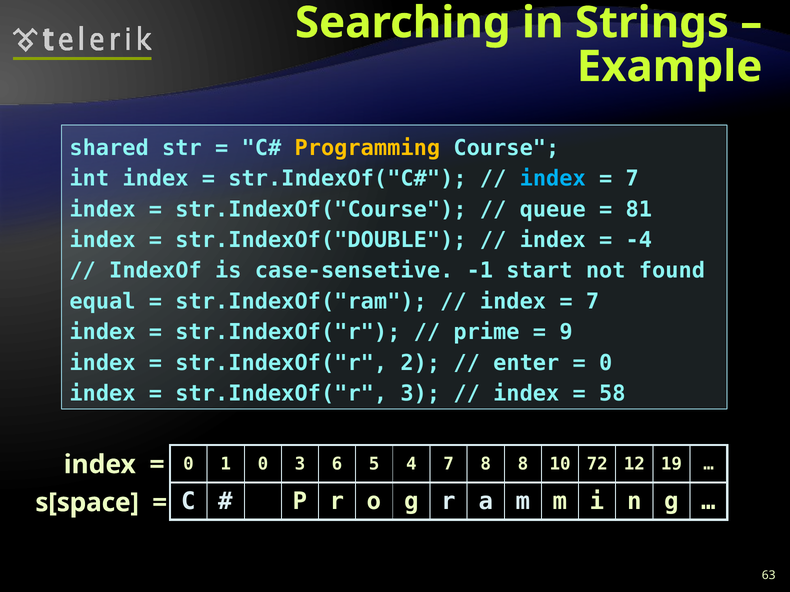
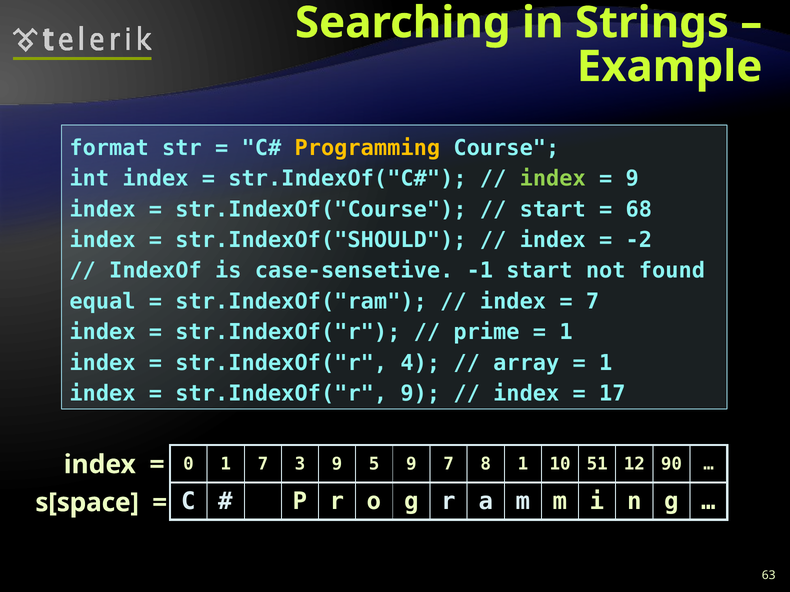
shared: shared -> format (109, 148)
index colour: light blue -> light green (553, 179)
7: 7 -> 9 (632, 179)
queue: queue -> start (553, 210)
81: 81 -> 68 (639, 210)
str.IndexOf("DOUBLE: str.IndexOf("DOUBLE -> str.IndexOf("SHOULD (321, 240)
-4: -4 -> -2 (639, 240)
9: 9 -> 1 (566, 332)
2: 2 -> 4 (420, 363)
enter: enter -> array (526, 363)
0: 0 -> 1 (606, 363)
str.IndexOf("r 3: 3 -> 9 (420, 394)
58: 58 -> 17 (612, 394)
1 0: 0 -> 7 (263, 464)
3 6: 6 -> 9 (337, 464)
5 4: 4 -> 9 (411, 464)
8 8: 8 -> 1 (523, 464)
72: 72 -> 51 (597, 464)
19: 19 -> 90 (671, 464)
